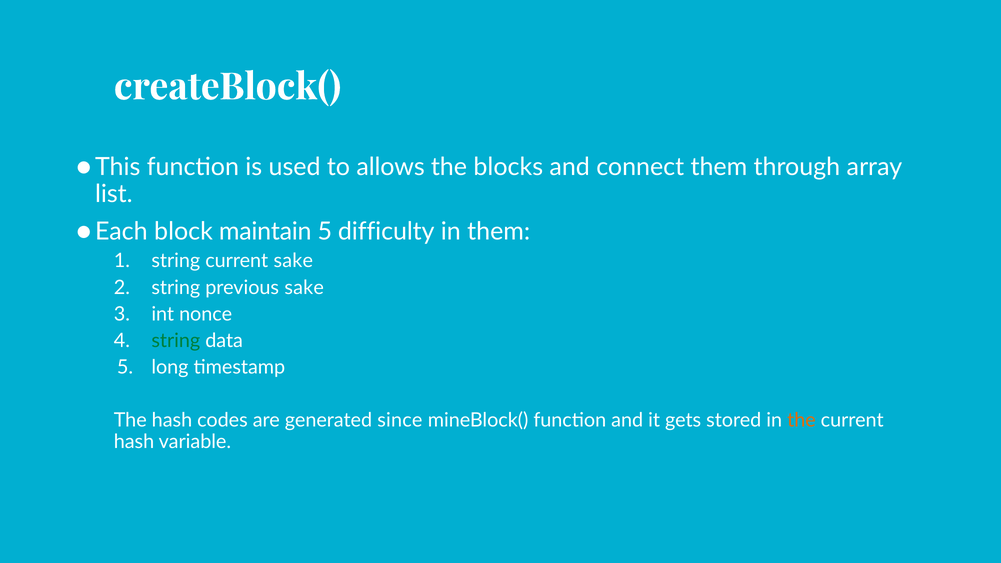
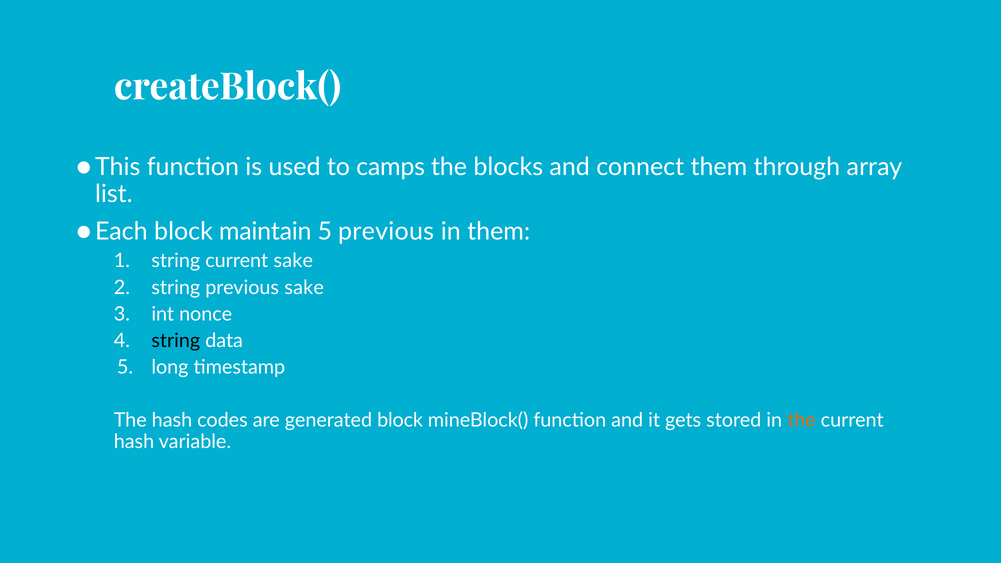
allows: allows -> camps (391, 167)
5 difficulty: difficulty -> previous (386, 231)
string colour: green -> black (176, 341)
generated since: since -> block (400, 420)
